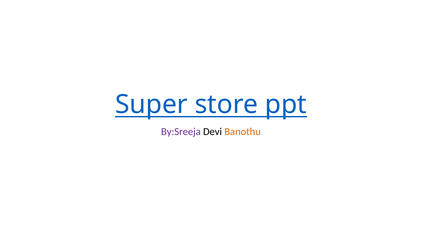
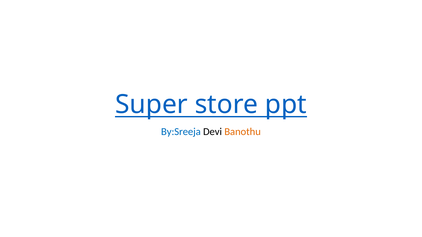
By:Sreeja colour: purple -> blue (181, 132)
